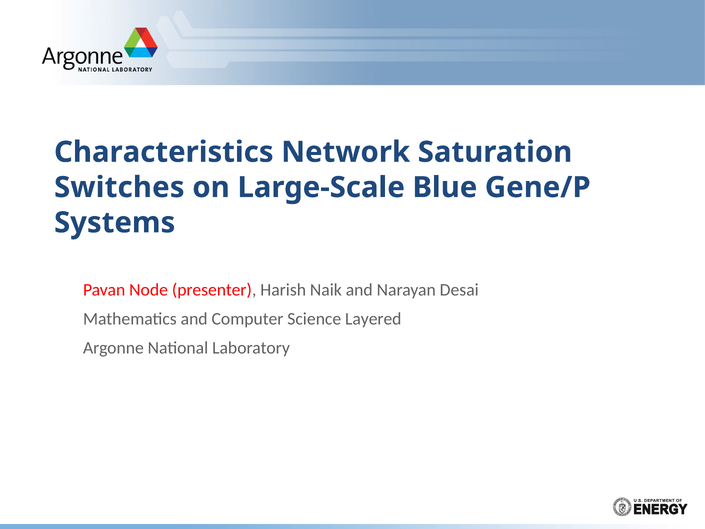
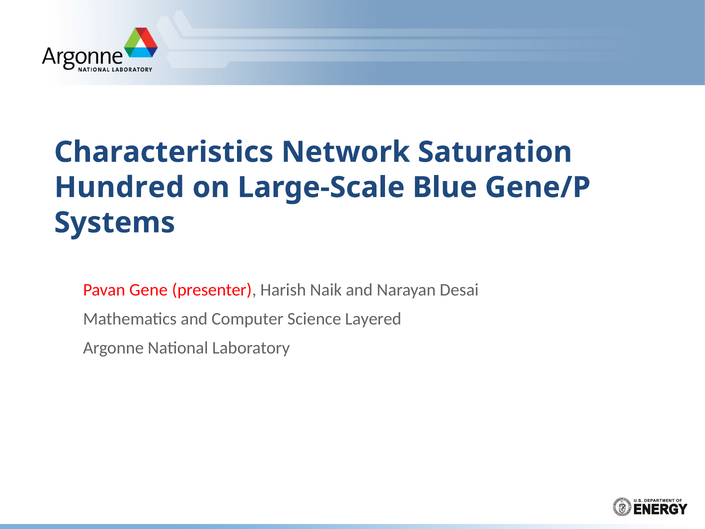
Switches: Switches -> Hundred (119, 187)
Node: Node -> Gene (148, 290)
